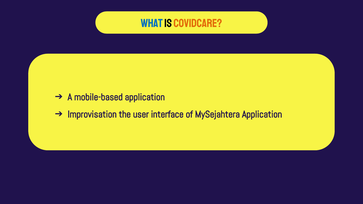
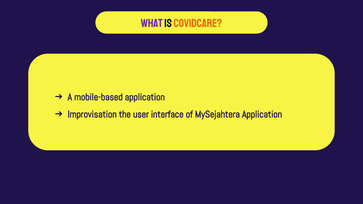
What colour: blue -> purple (152, 23)
